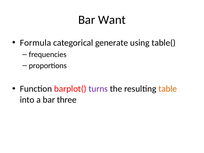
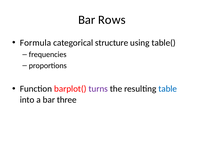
Want: Want -> Rows (112, 20)
generate: generate -> structure (112, 43)
table colour: orange -> blue (168, 89)
